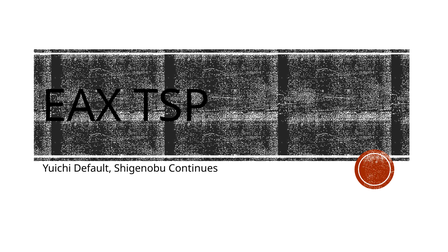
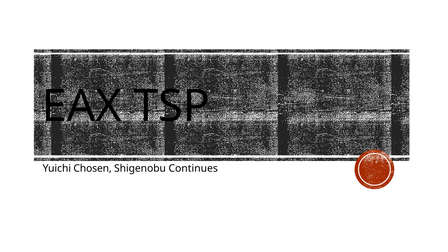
Default: Default -> Chosen (93, 168)
